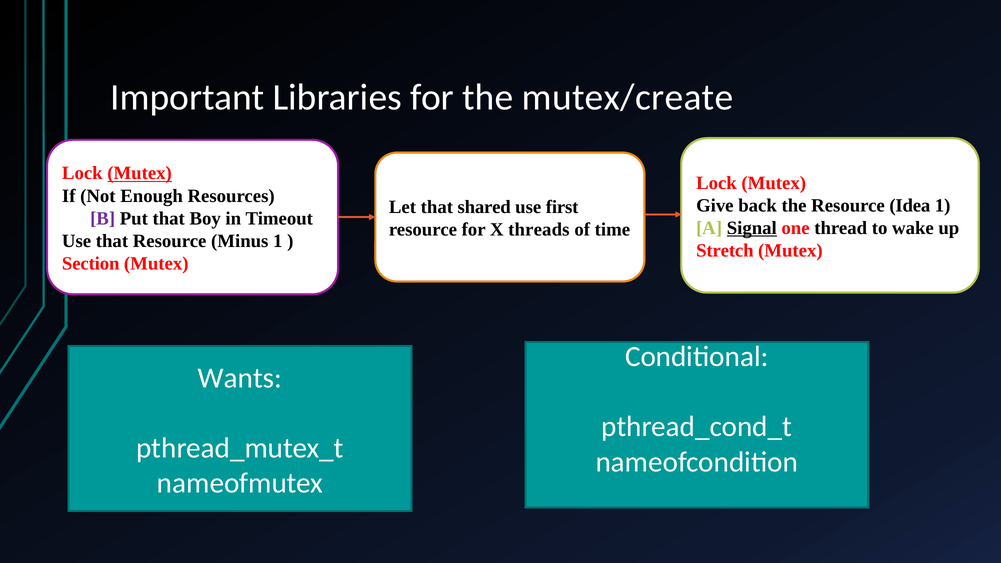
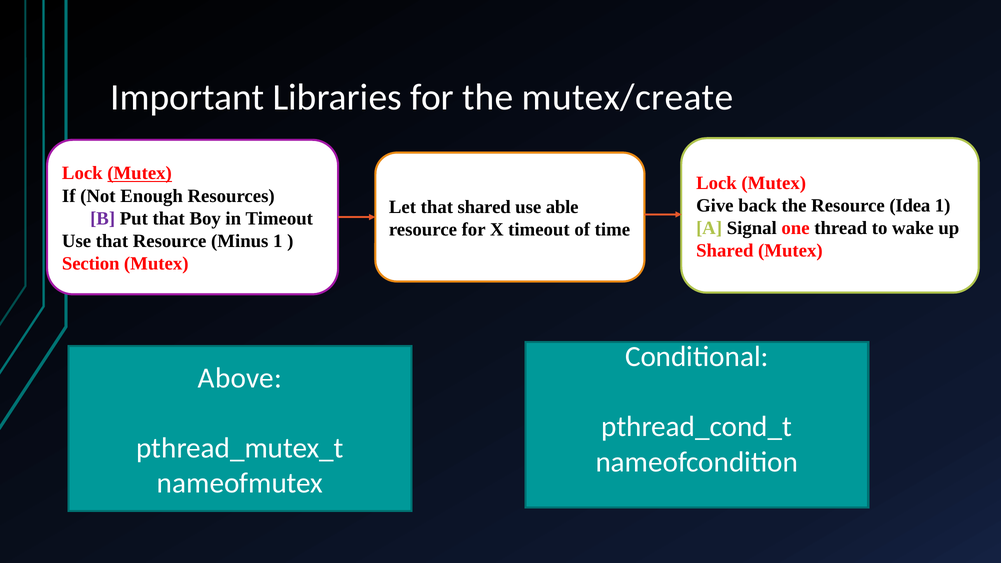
first: first -> able (562, 207)
Signal underline: present -> none (752, 228)
X threads: threads -> timeout (539, 230)
Stretch: Stretch -> Shared (725, 251)
Wants: Wants -> Above (240, 378)
